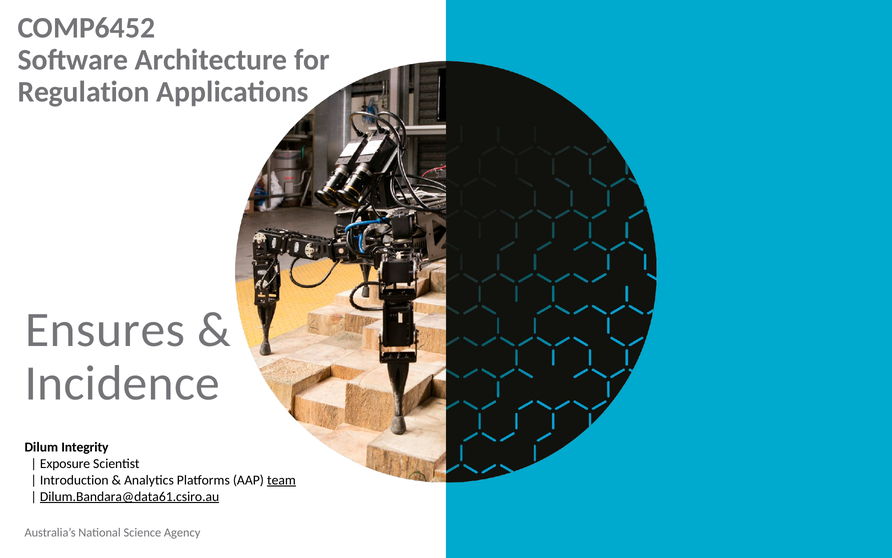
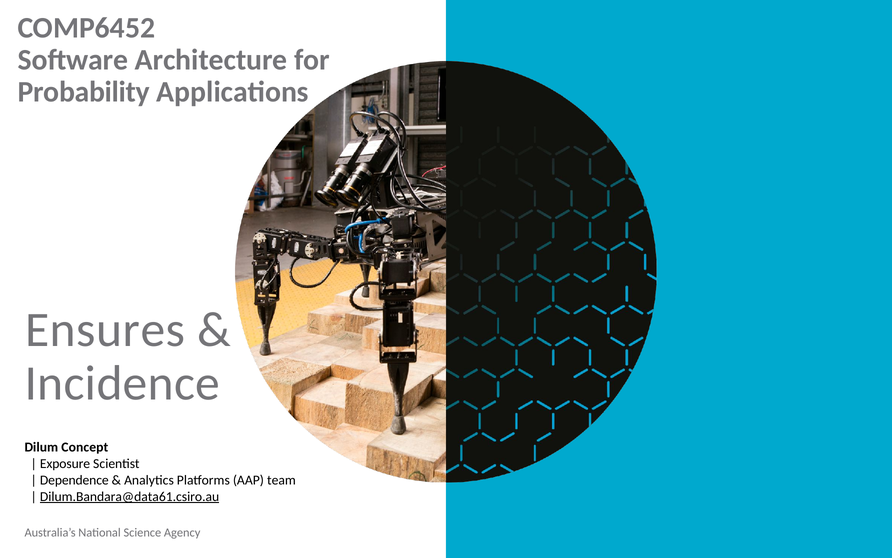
Regulation: Regulation -> Probability (84, 92)
Integrity: Integrity -> Concept (85, 447)
Introduction: Introduction -> Dependence (74, 480)
team underline: present -> none (281, 480)
